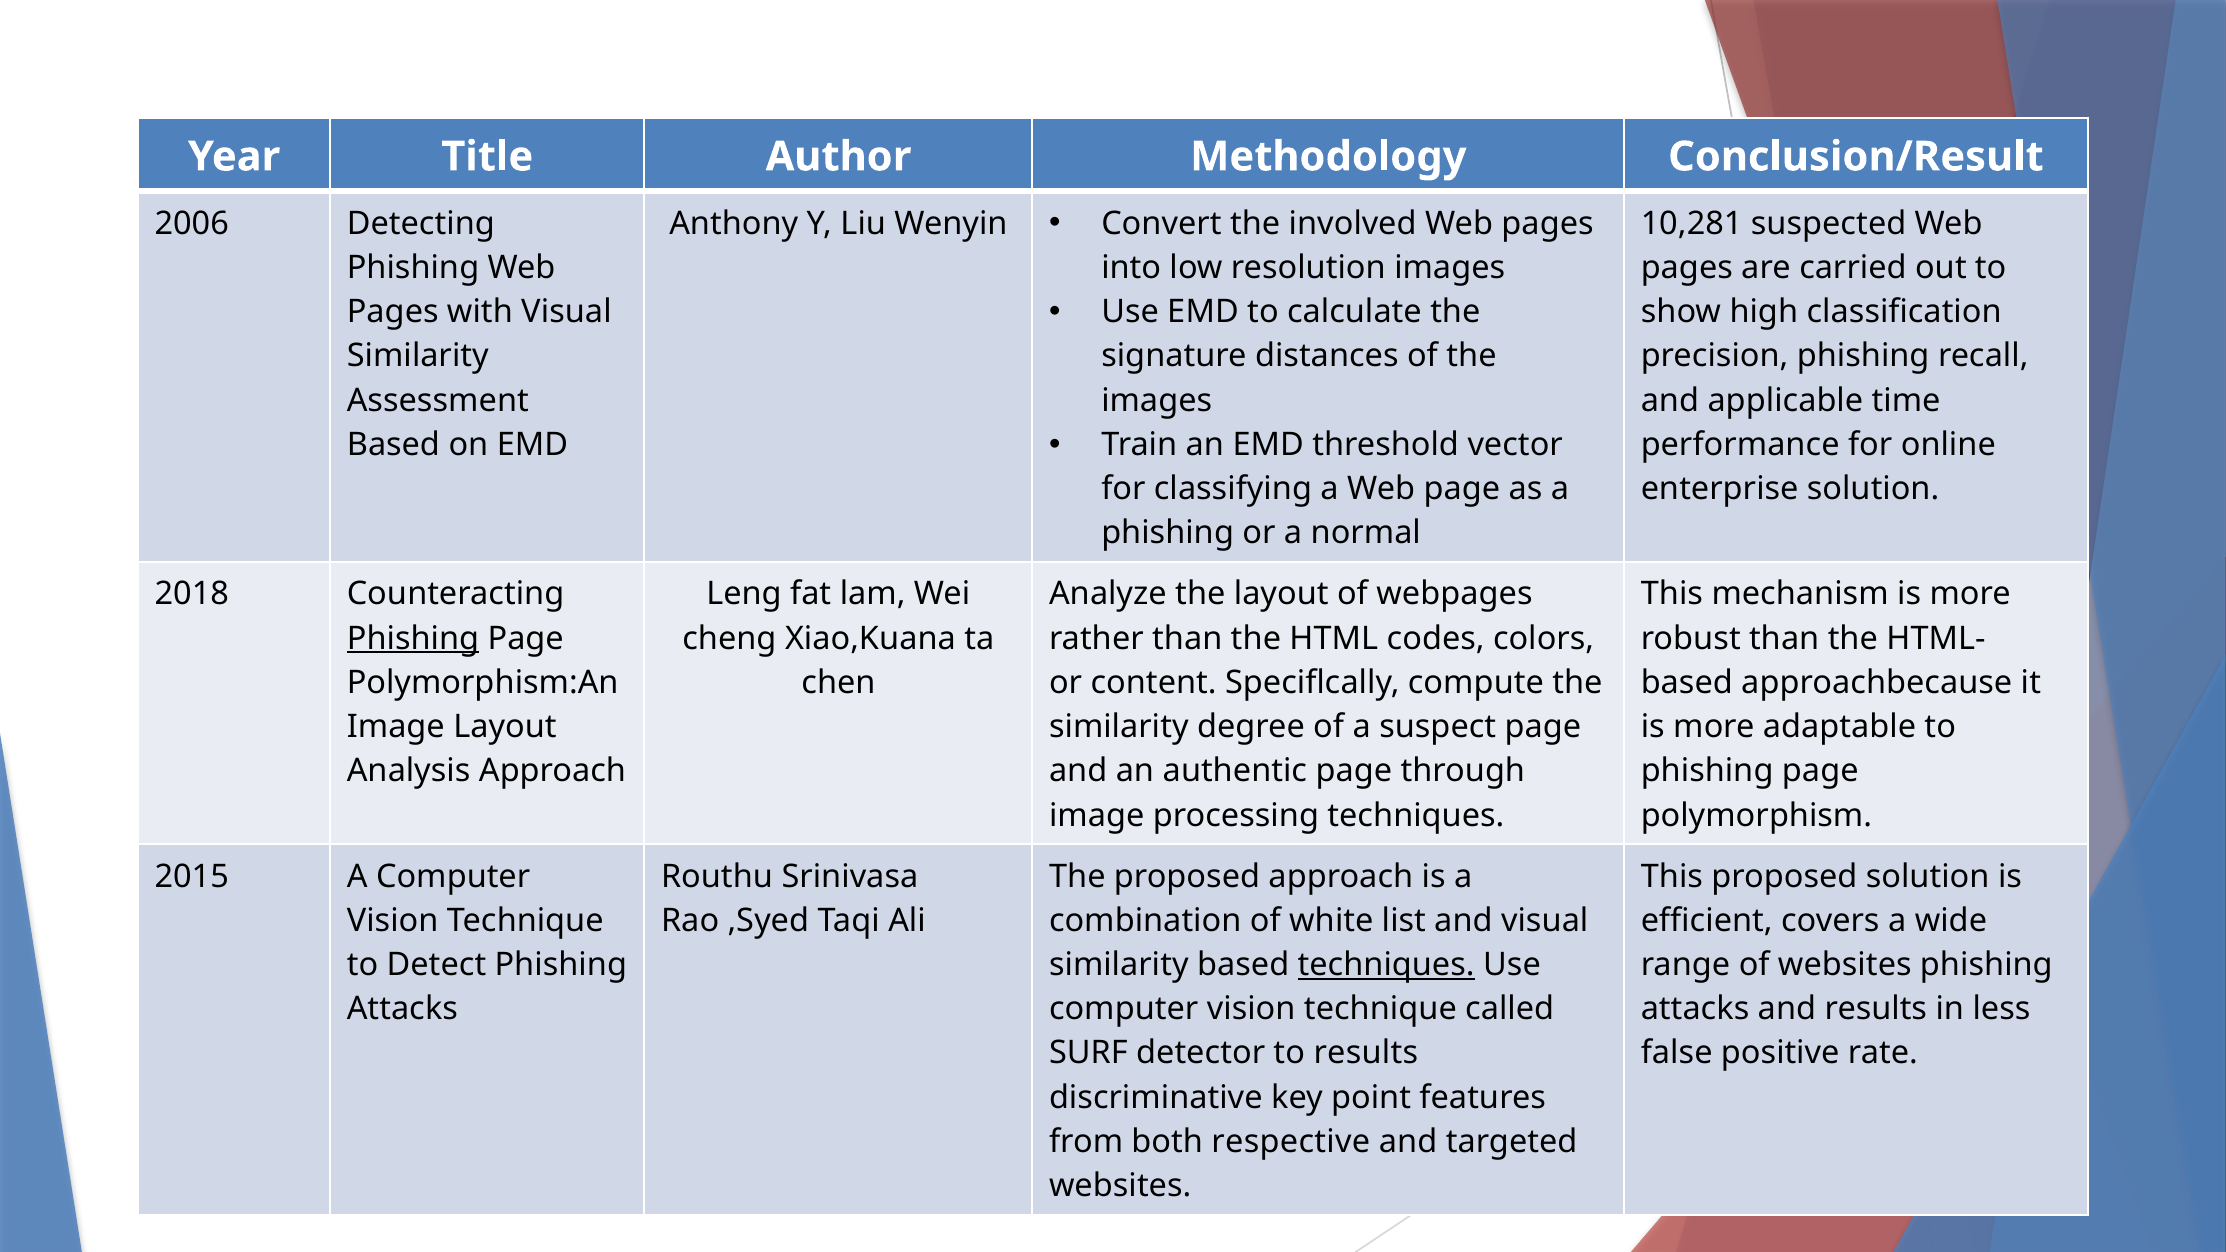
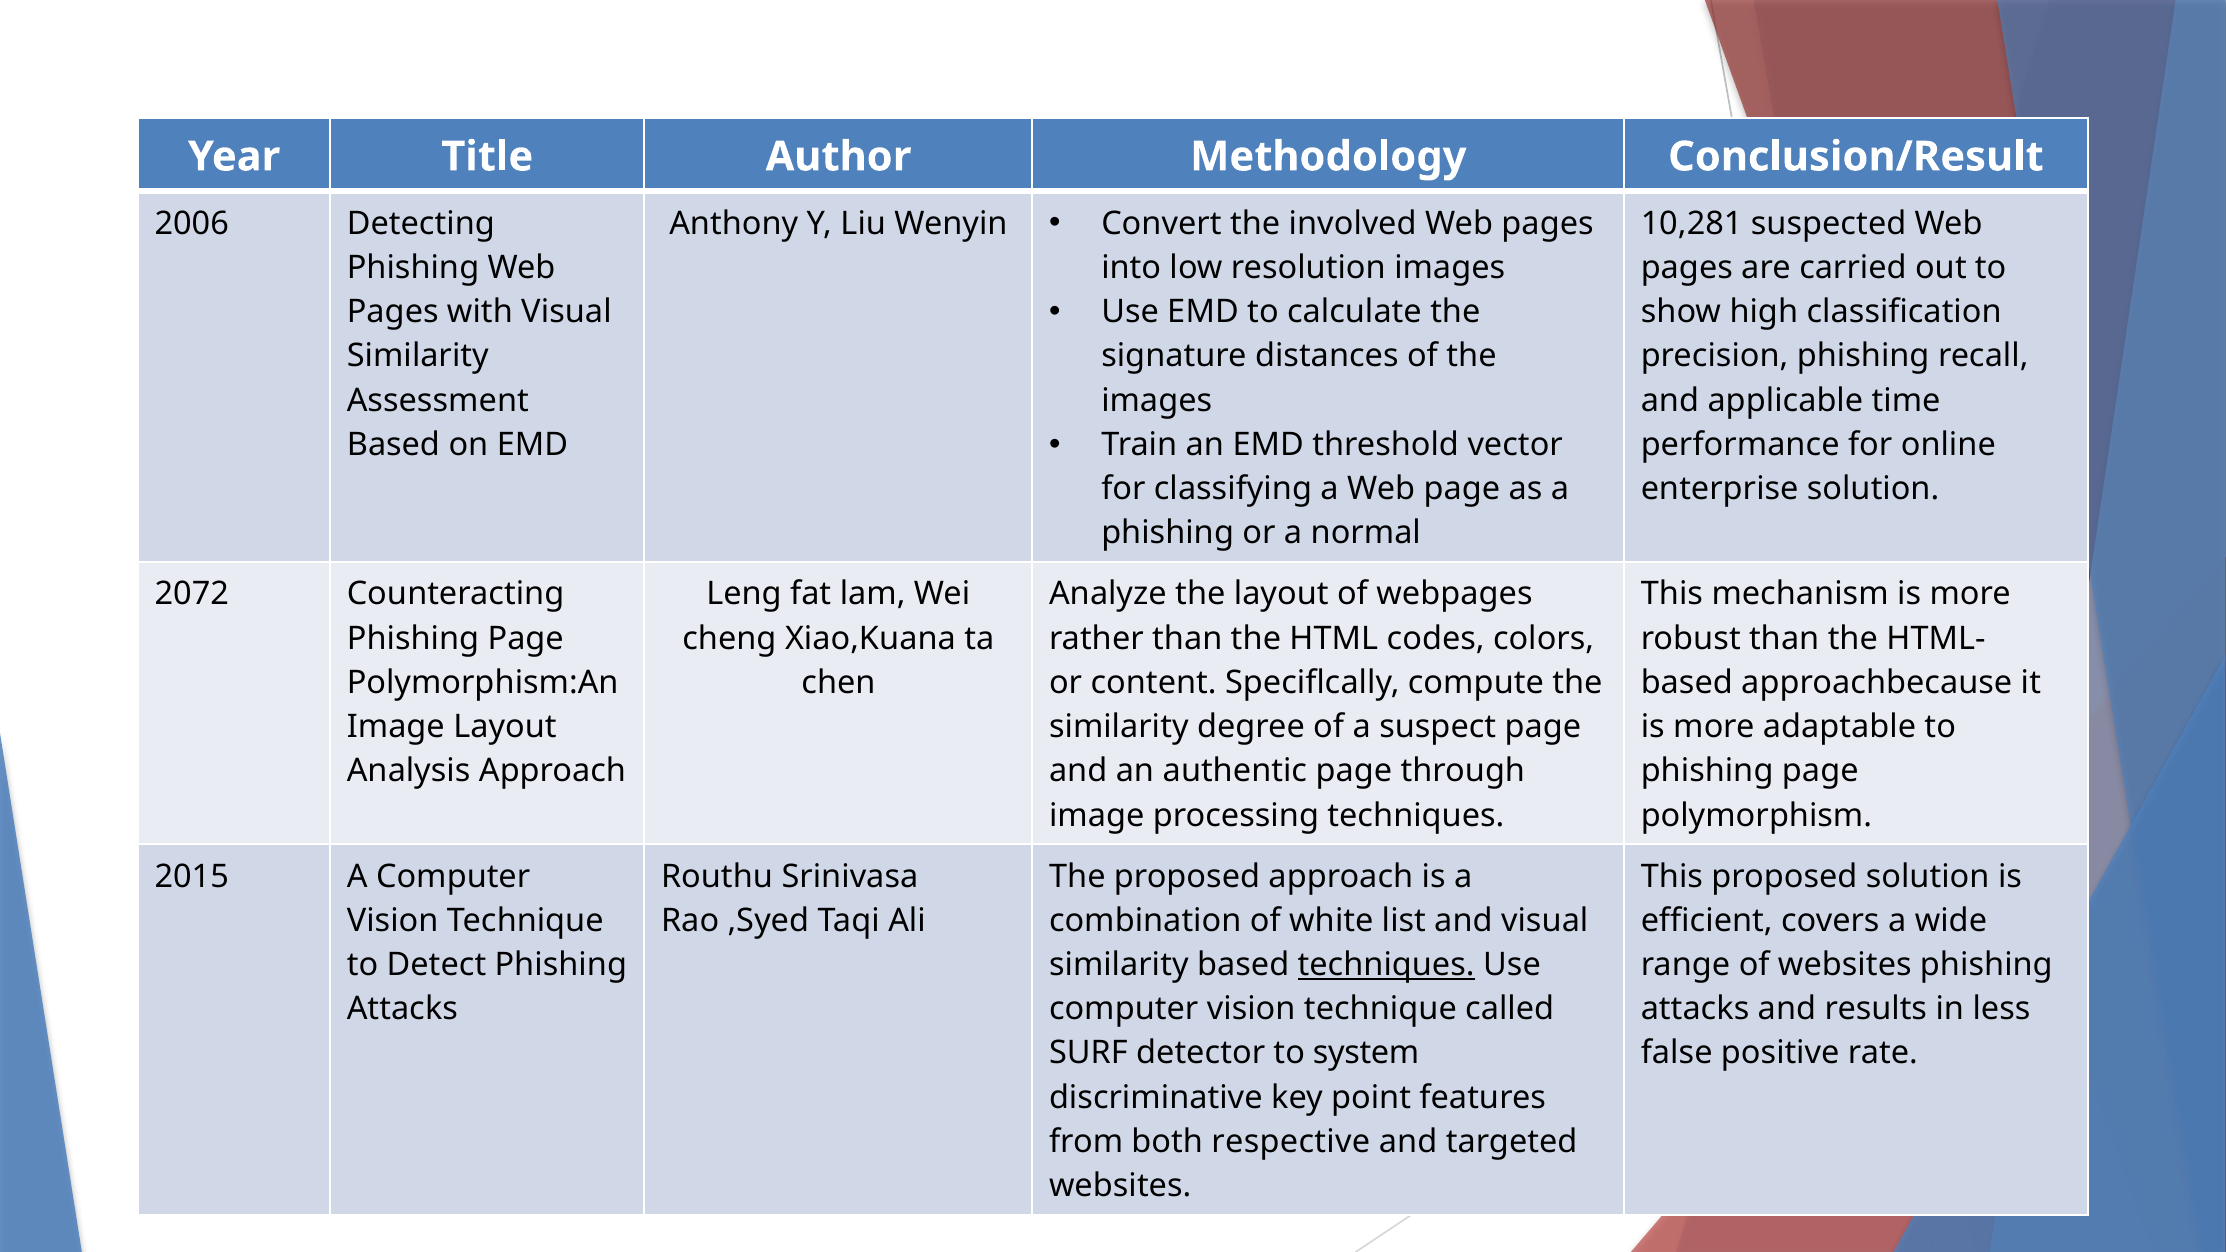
2018: 2018 -> 2072 (192, 594)
Phishing underline: present -> none (413, 638)
to results: results -> system (1366, 1053)
